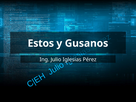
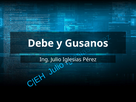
Estos: Estos -> Debe (41, 43)
